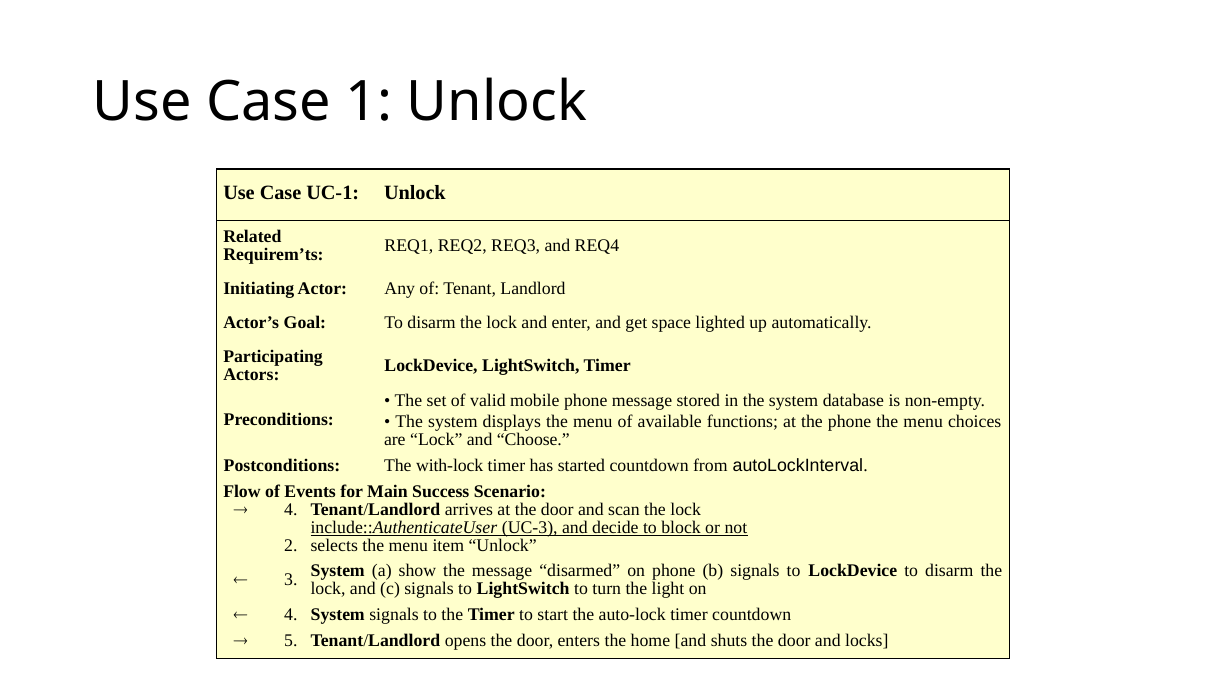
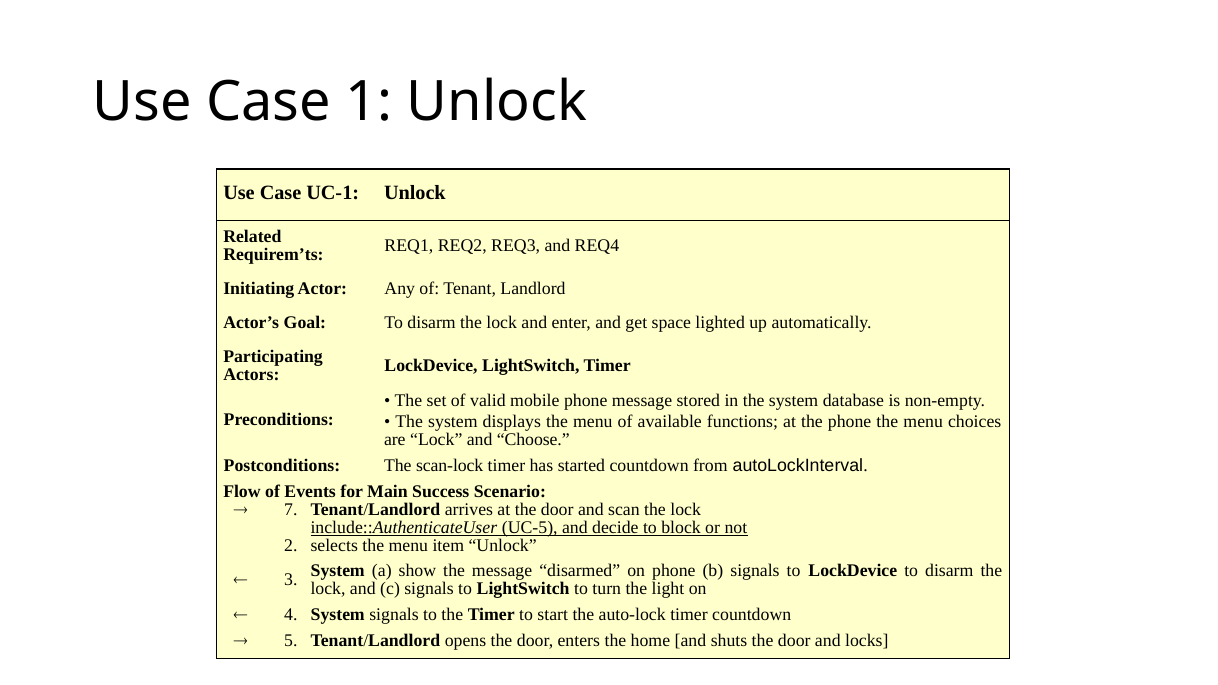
with-lock: with-lock -> scan-lock (450, 466)
4: 4 -> 7 (291, 510)
UC-3: UC-3 -> UC-5 (530, 528)
